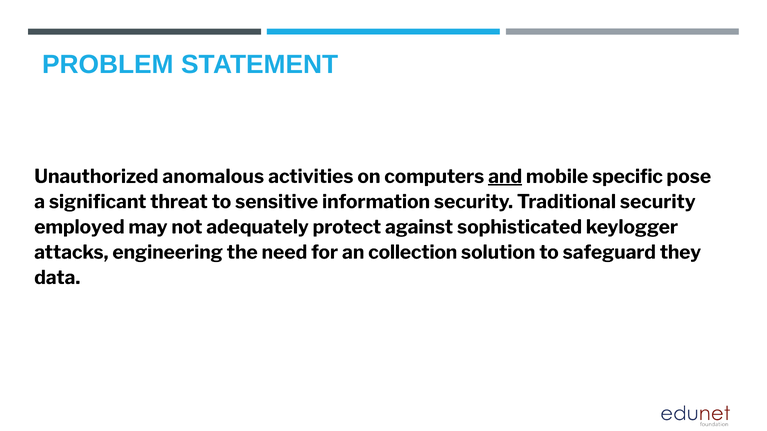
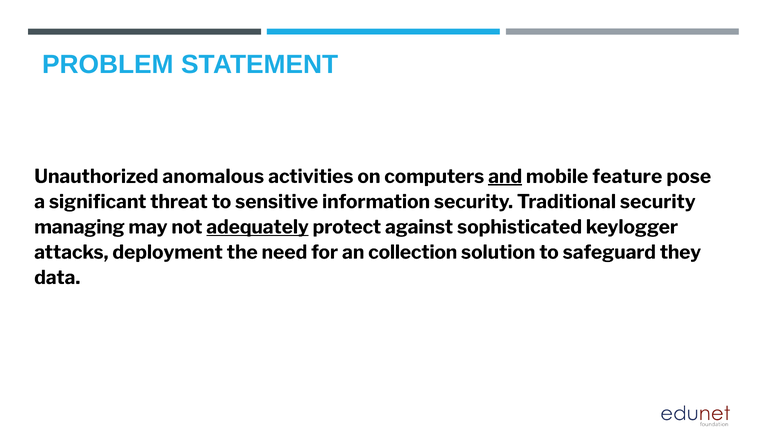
specific: specific -> feature (627, 177)
employed: employed -> managing (79, 227)
adequately underline: none -> present (258, 227)
engineering: engineering -> deployment (168, 253)
